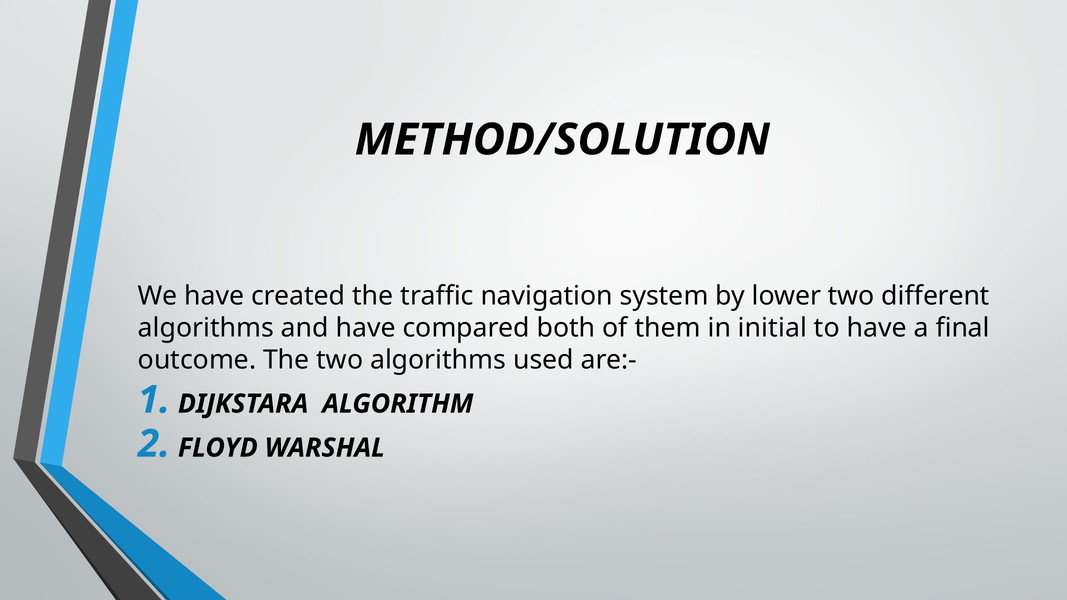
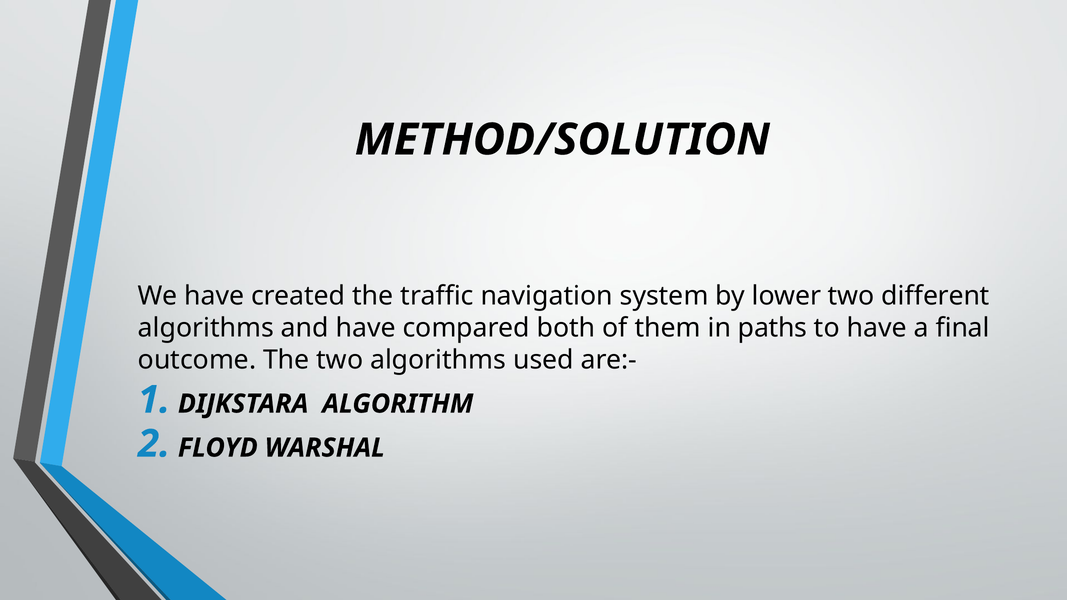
initial: initial -> paths (773, 328)
